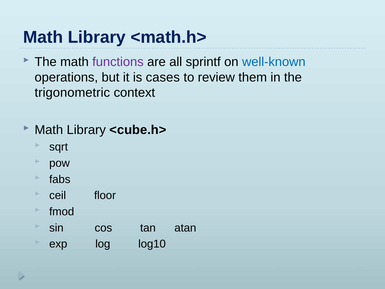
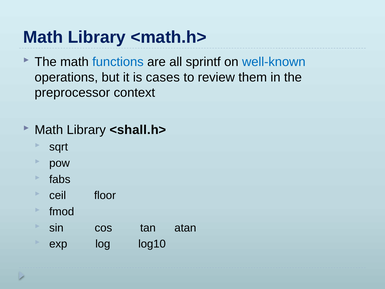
functions colour: purple -> blue (118, 62)
trigonometric: trigonometric -> preprocessor (72, 93)
<cube.h>: <cube.h> -> <shall.h> (138, 130)
